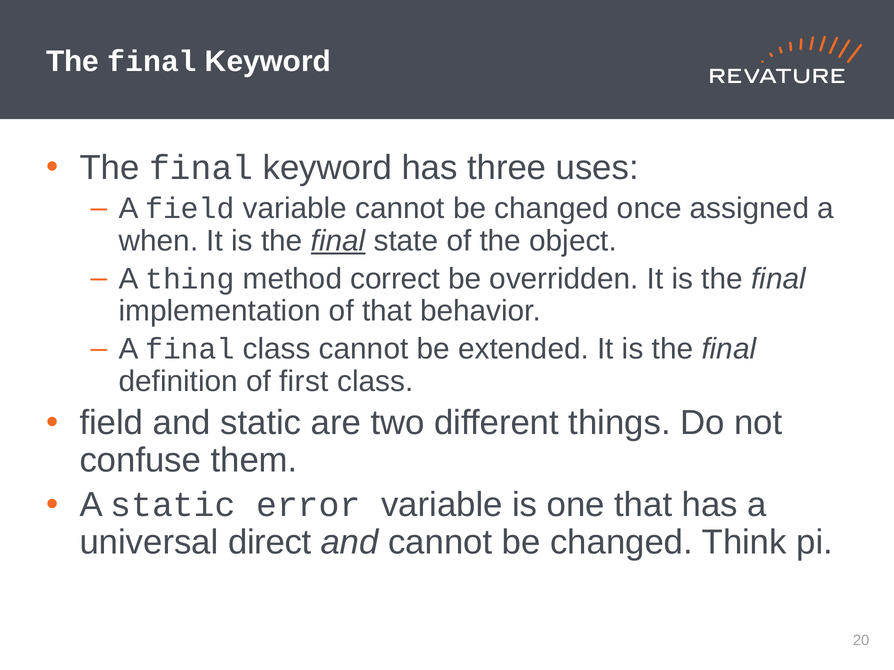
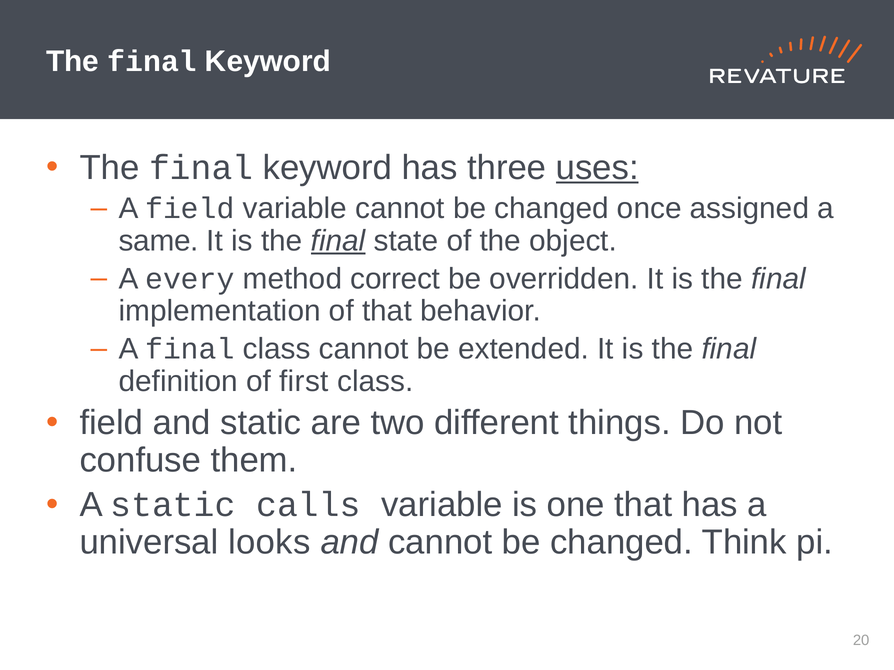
uses underline: none -> present (597, 168)
when: when -> same (159, 241)
thing: thing -> every (190, 279)
error: error -> calls (308, 505)
direct: direct -> looks (269, 543)
